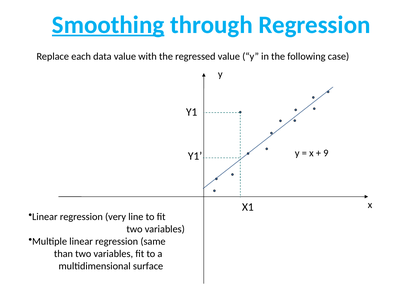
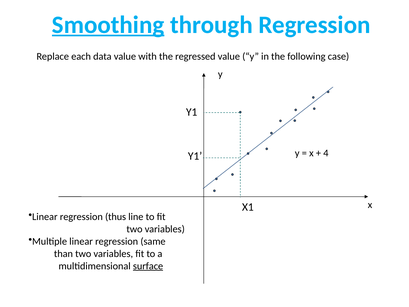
9: 9 -> 4 (326, 153)
very: very -> thus (116, 217)
surface underline: none -> present (148, 266)
